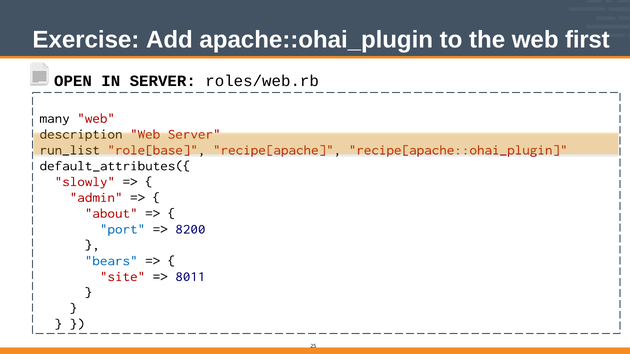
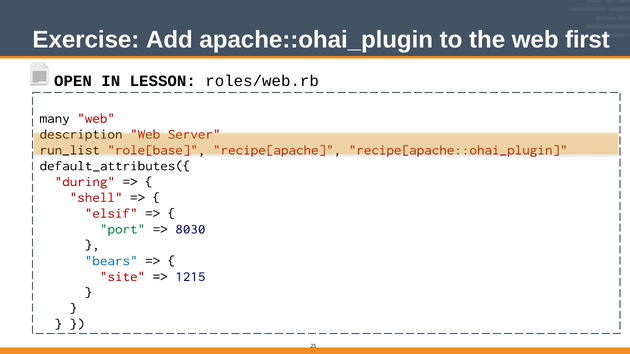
IN SERVER: SERVER -> LESSON (163, 81)
slowly: slowly -> during (85, 182)
admin: admin -> shell (96, 198)
about: about -> elsif (111, 213)
port colour: blue -> green (123, 229)
8200: 8200 -> 8030 (190, 229)
8011: 8011 -> 1215 (190, 277)
